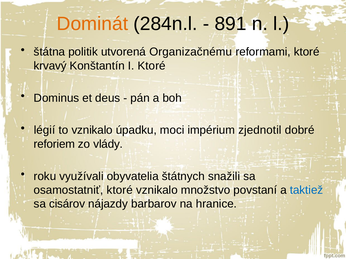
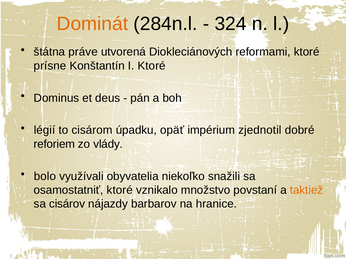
891: 891 -> 324 (231, 24)
politik: politik -> práve (83, 52)
Organizačnému: Organizačnému -> Diokleciánových (191, 52)
krvavý: krvavý -> prísne (50, 66)
to vznikalo: vznikalo -> cisárom (92, 130)
moci: moci -> opäť (172, 130)
roku: roku -> bolo (45, 177)
štátnych: štátnych -> niekoľko (183, 177)
taktiež colour: blue -> orange (307, 190)
